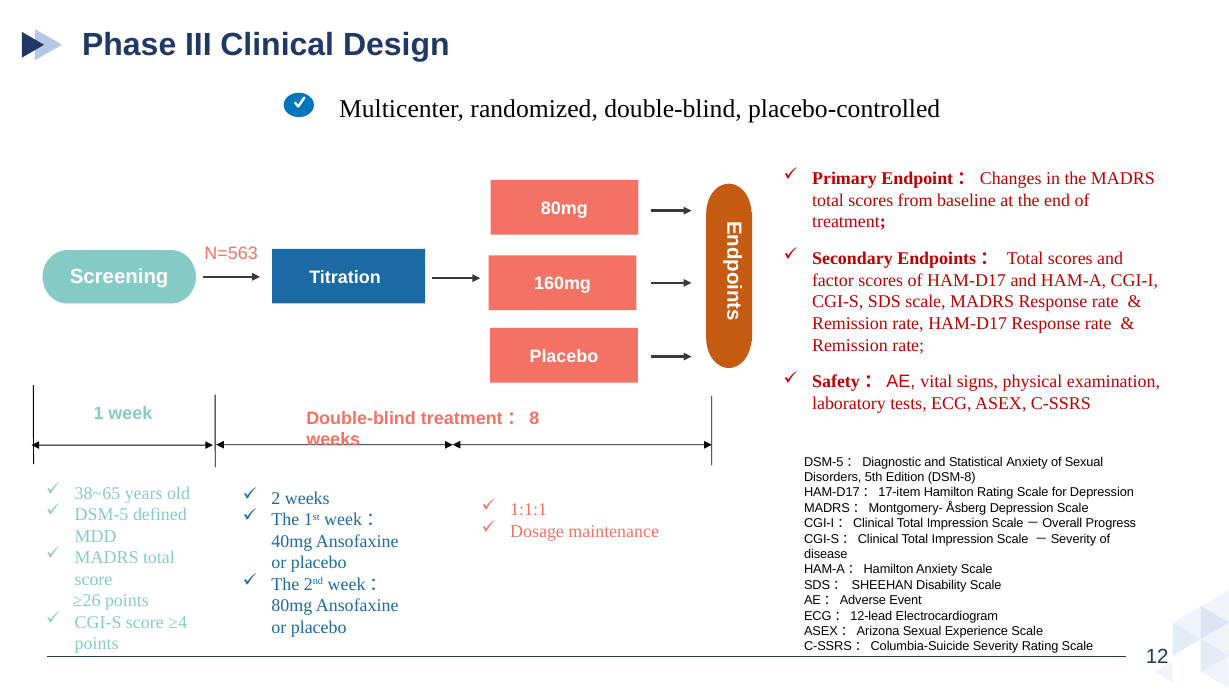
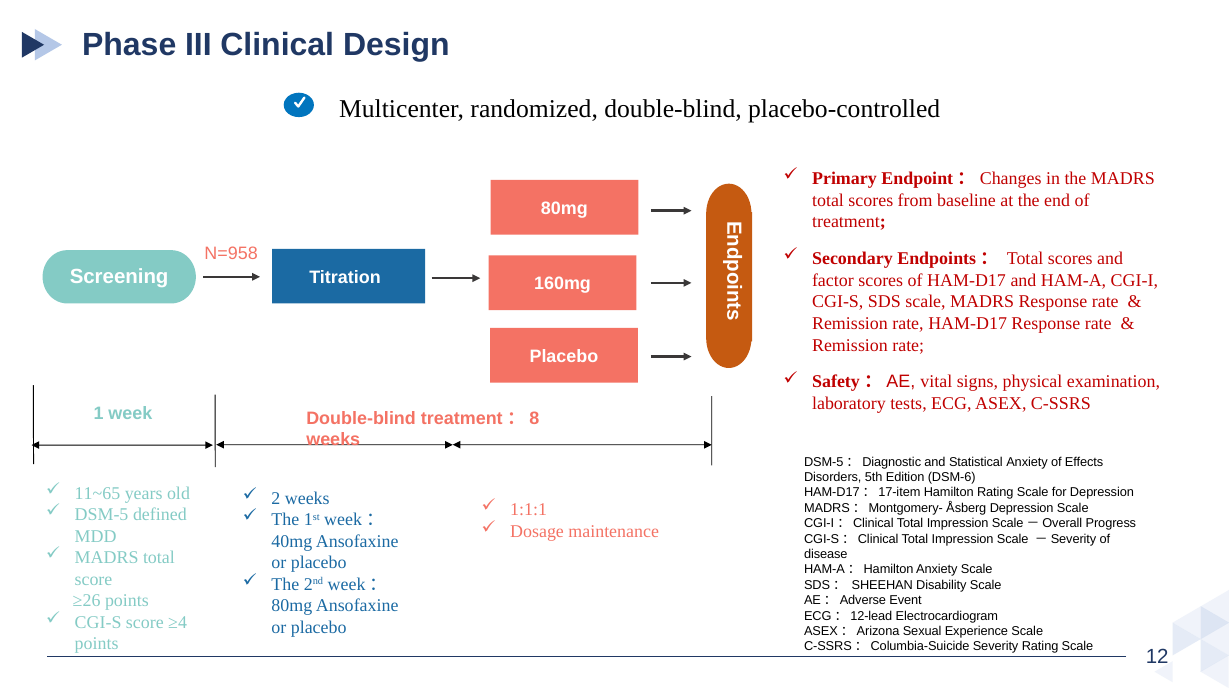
N=563: N=563 -> N=958 (231, 253)
of Sexual: Sexual -> Effects (1084, 461)
DSM-8: DSM-8 -> DSM-6 (952, 477)
38~65: 38~65 -> 11~65 (97, 493)
